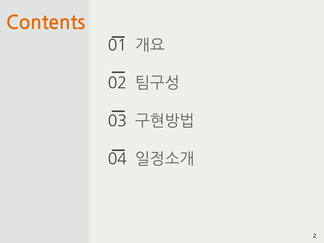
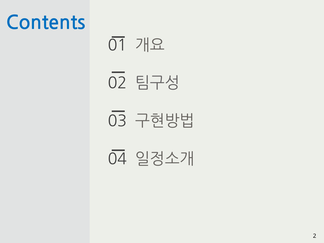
Contents colour: orange -> blue (46, 23)
